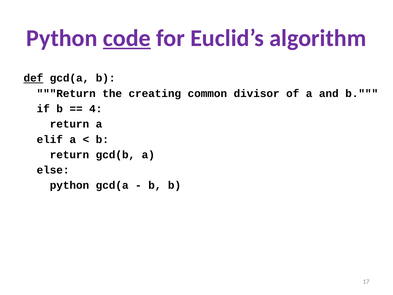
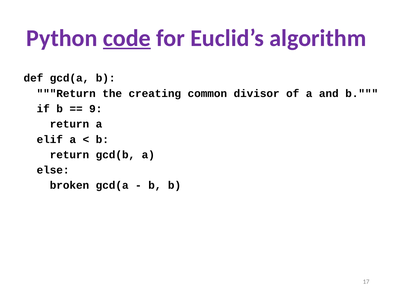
def underline: present -> none (33, 78)
4: 4 -> 9 (96, 109)
python: python -> broken (69, 185)
